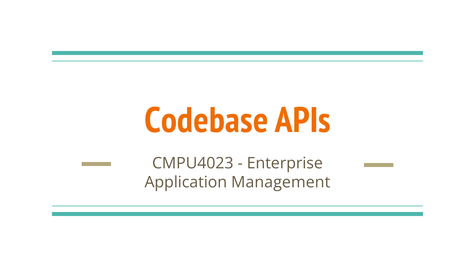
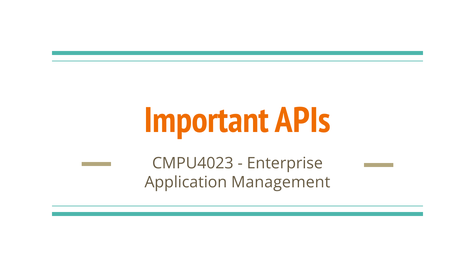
Codebase: Codebase -> Important (207, 120)
